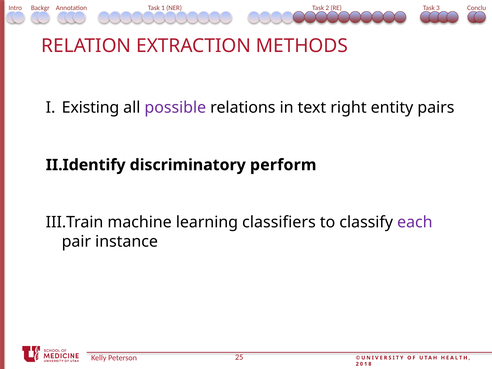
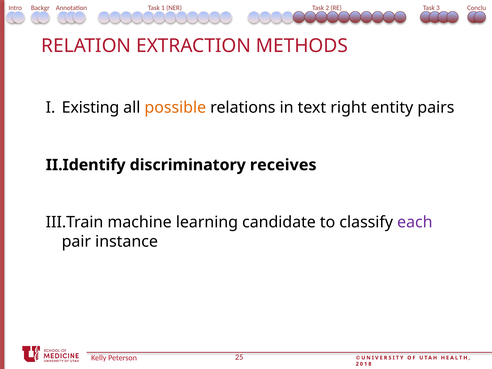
possible colour: purple -> orange (175, 108)
perform: perform -> receives (283, 165)
classifiers: classifiers -> candidate (279, 222)
